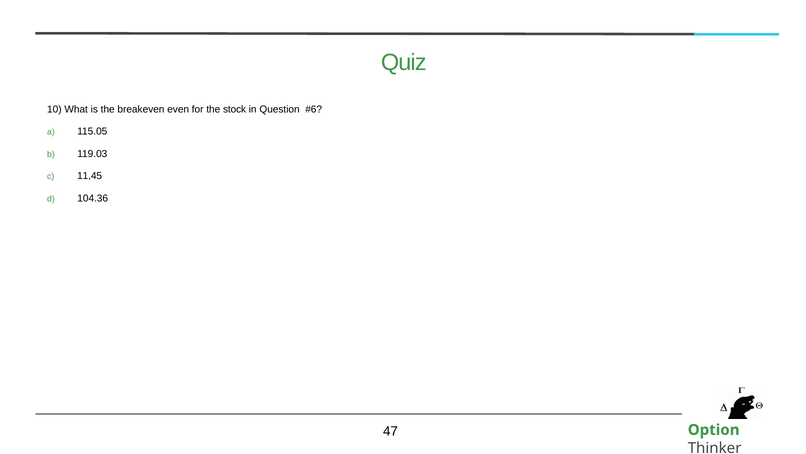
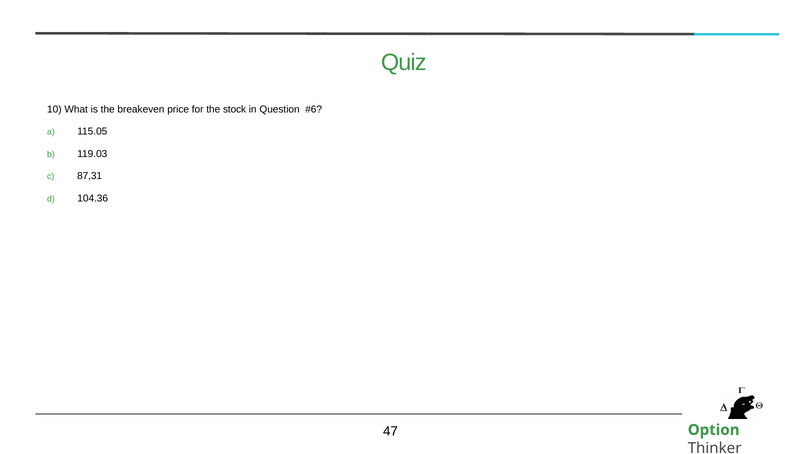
even: even -> price (178, 109)
11,45: 11,45 -> 87,31 (90, 176)
